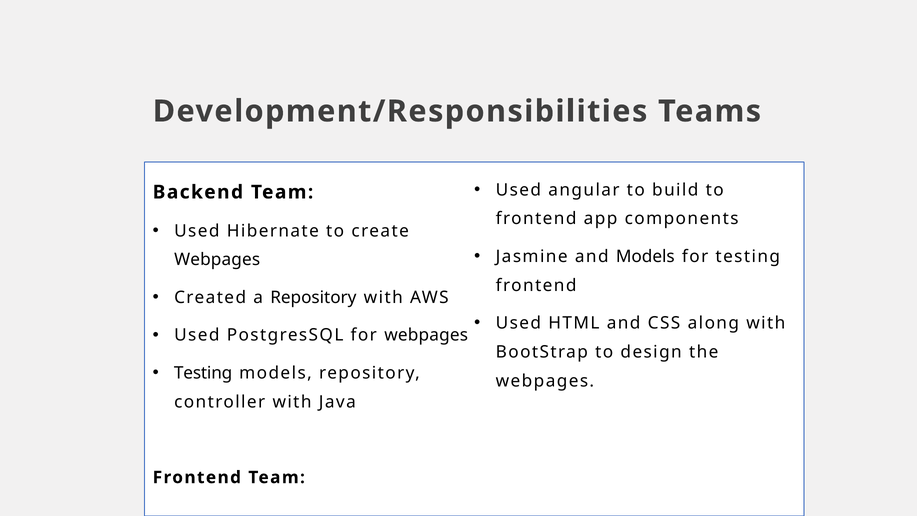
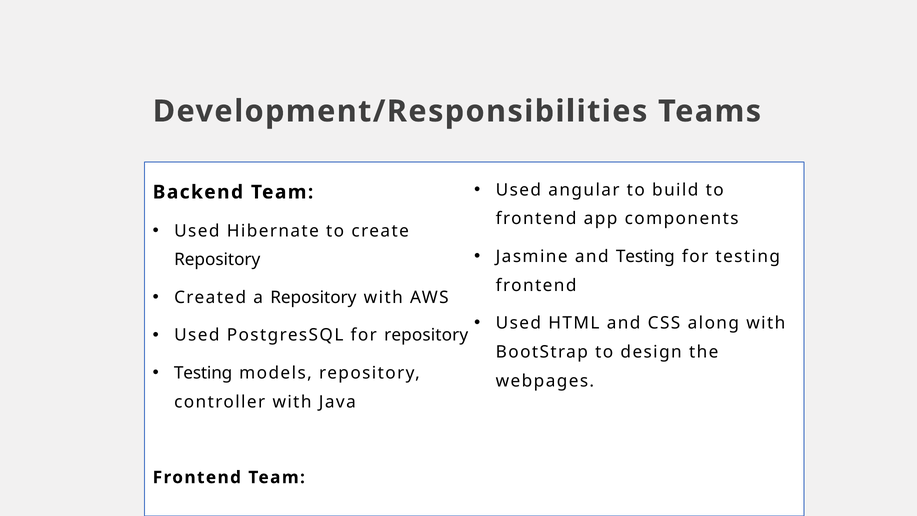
and Models: Models -> Testing (645, 256)
Webpages: Webpages -> Repository (217, 260)
for webpages: webpages -> repository (426, 335)
